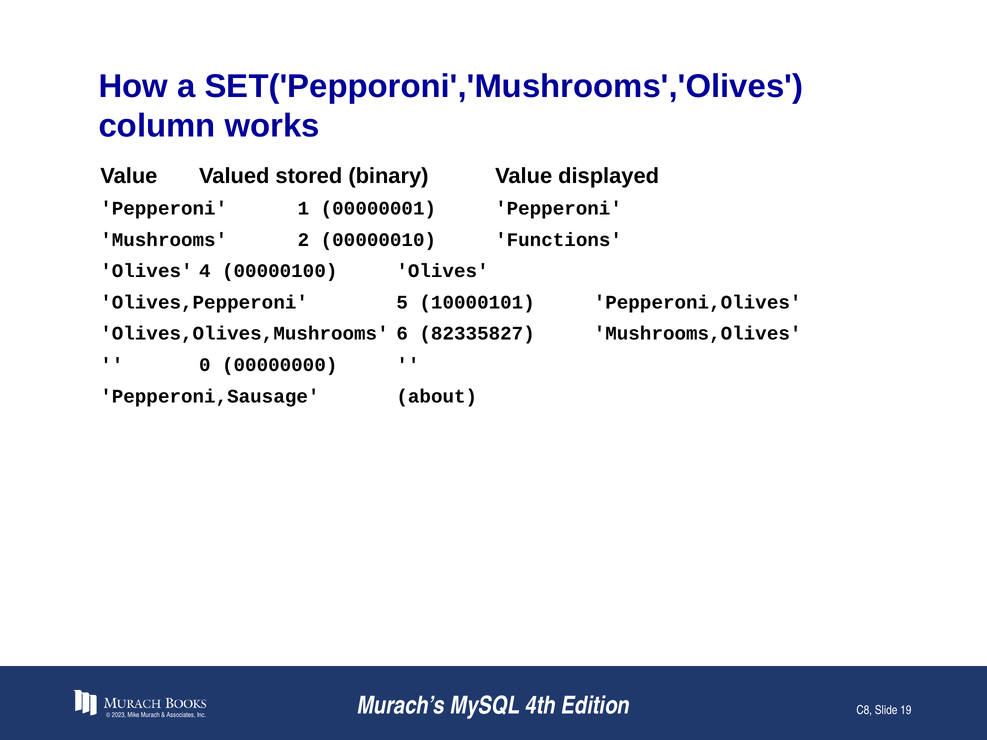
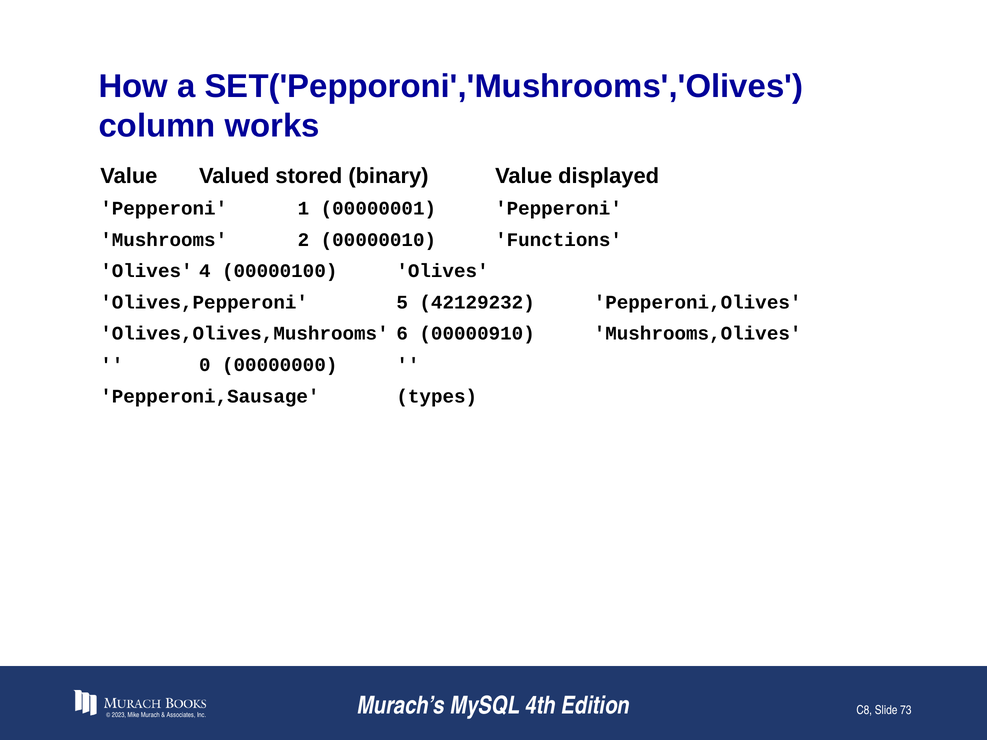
10000101: 10000101 -> 42129232 (477, 302)
82335827: 82335827 -> 00000910 (477, 334)
about: about -> types (437, 396)
19: 19 -> 73 (906, 710)
